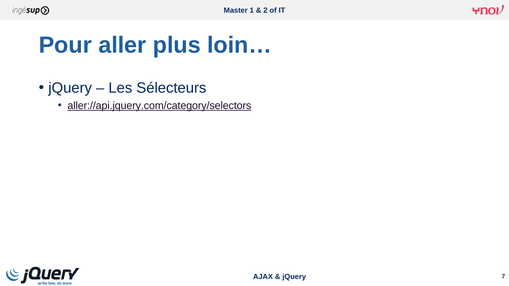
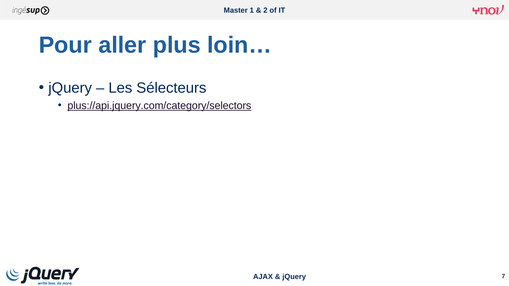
aller://api.jquery.com/category/selectors: aller://api.jquery.com/category/selectors -> plus://api.jquery.com/category/selectors (159, 106)
